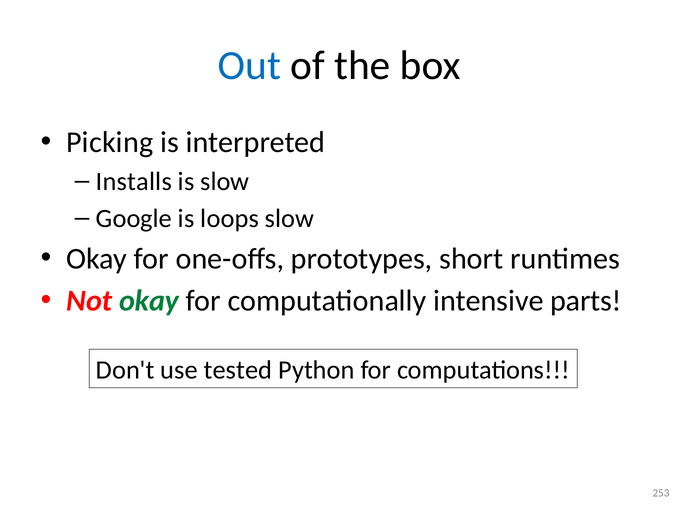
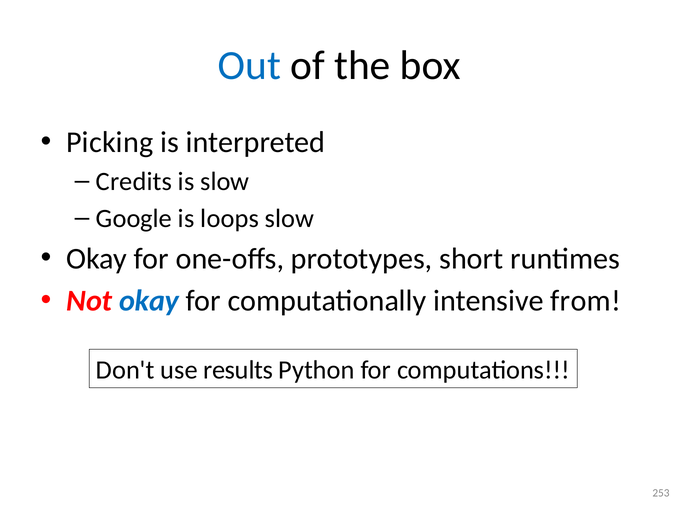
Installs: Installs -> Credits (134, 181)
okay colour: green -> blue (149, 301)
parts: parts -> from (586, 301)
tested: tested -> results (238, 370)
